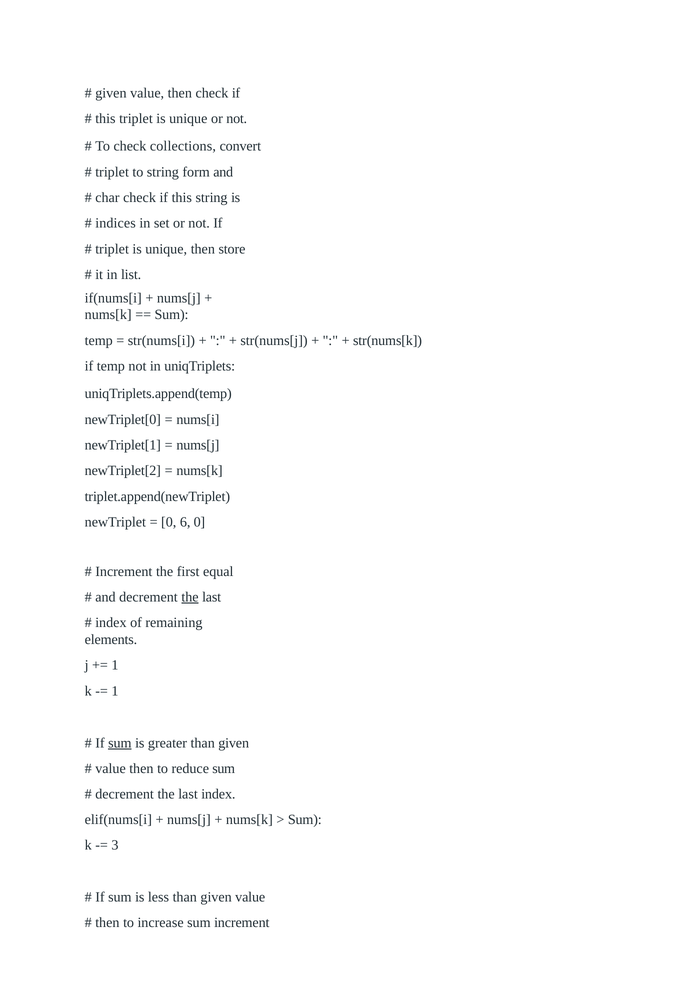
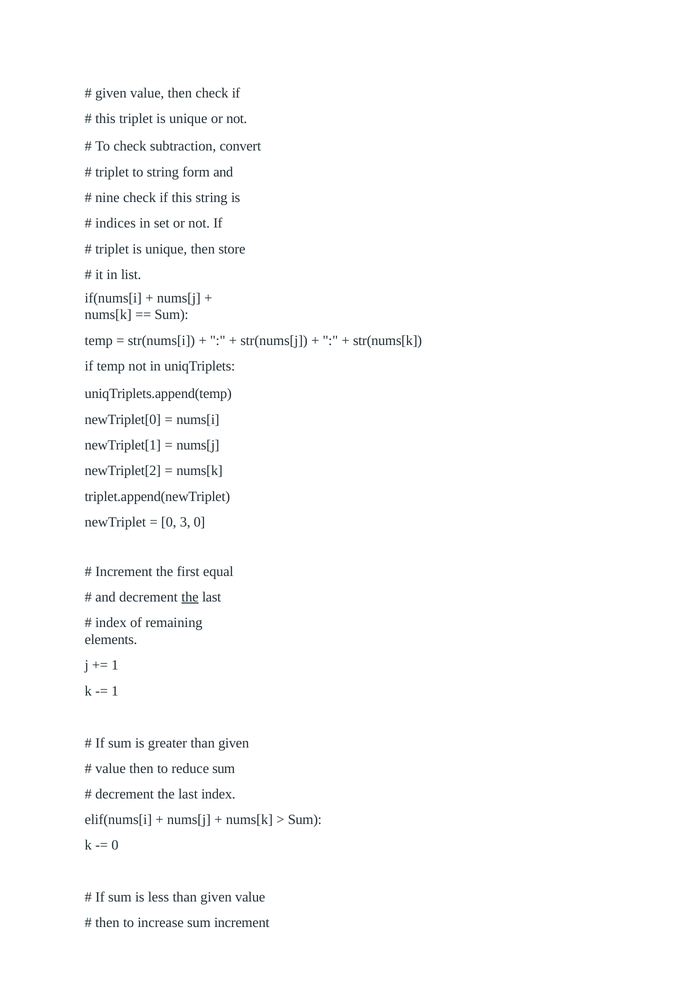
collections: collections -> subtraction (183, 146)
char: char -> nine (107, 198)
6: 6 -> 3 (185, 522)
sum underline: present -> none (120, 743)
3: 3 -> 0 (115, 846)
